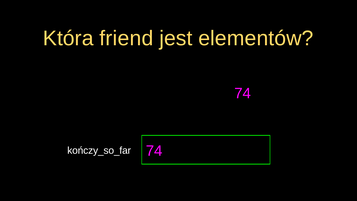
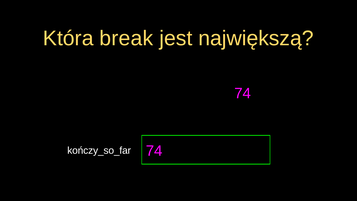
friend: friend -> break (126, 38)
elementów: elementów -> największą (256, 38)
